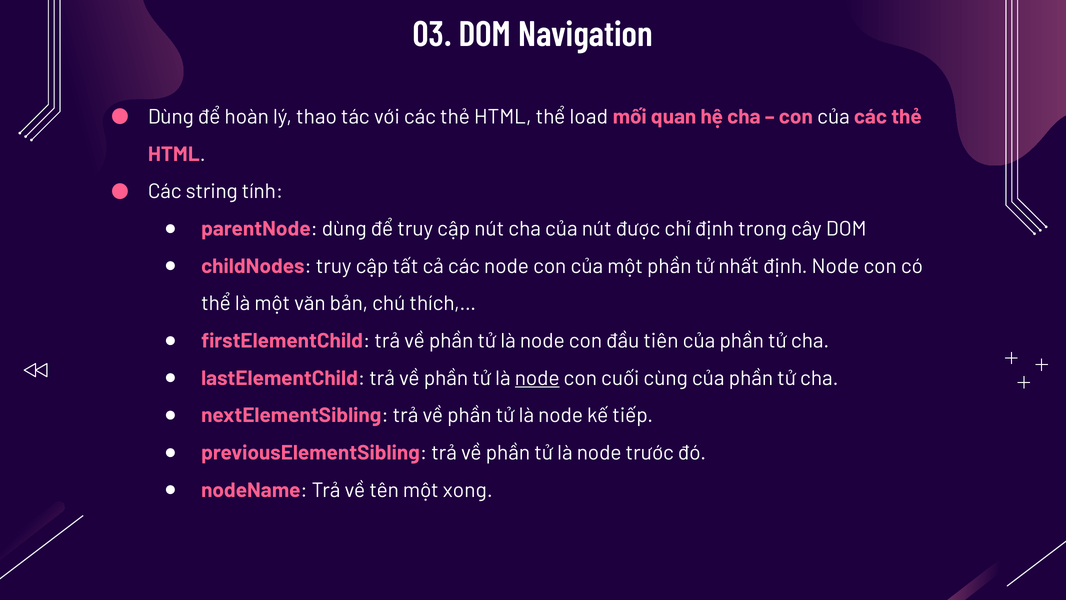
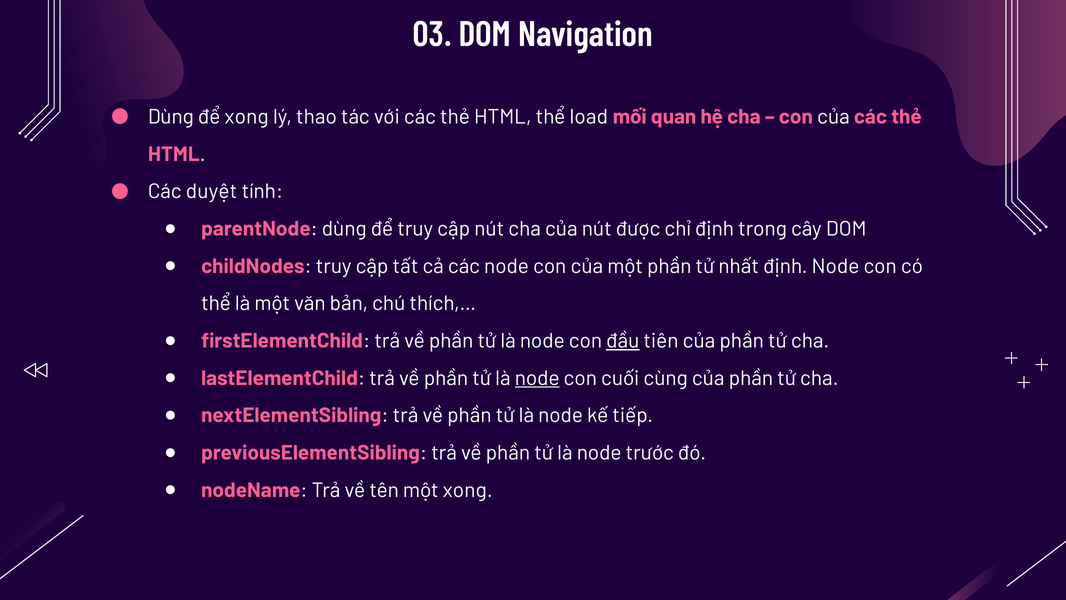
để hoàn: hoàn -> xong (247, 117)
string: string -> duyệt (212, 191)
đầu underline: none -> present (623, 341)
